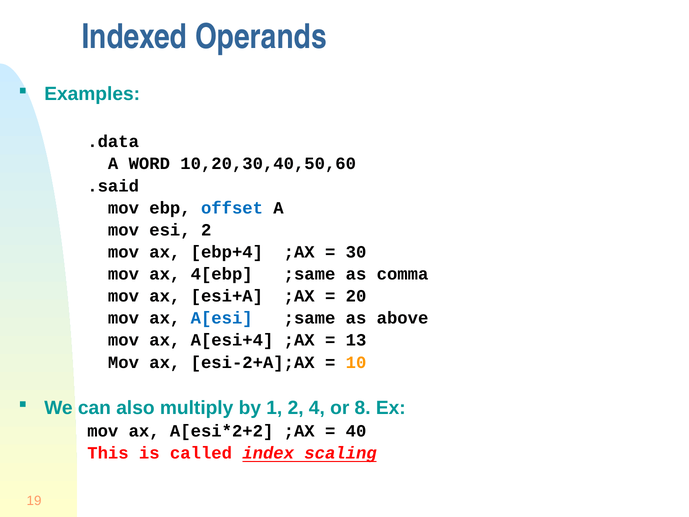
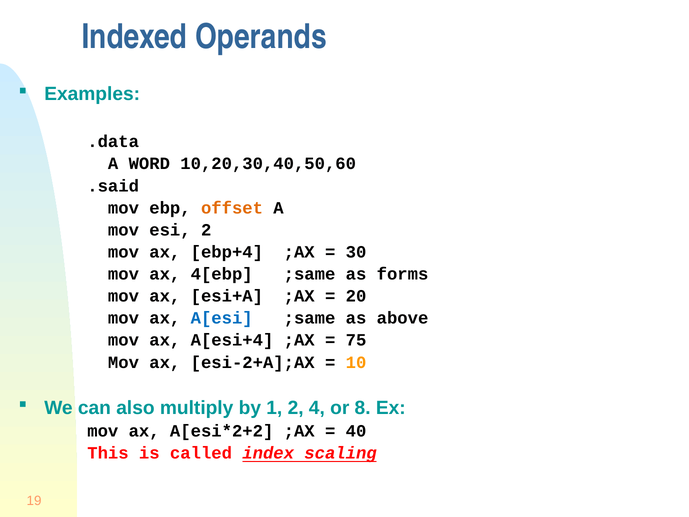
offset colour: blue -> orange (232, 208)
comma: comma -> forms (403, 274)
13: 13 -> 75 (356, 340)
